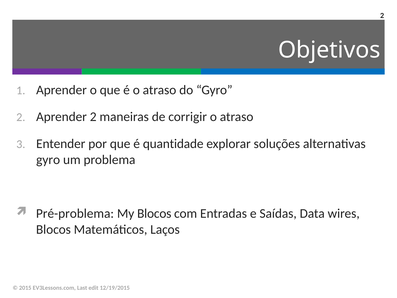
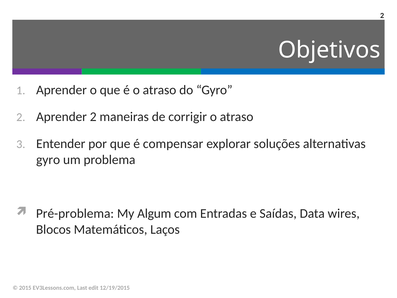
quantidade: quantidade -> compensar (173, 144)
My Blocos: Blocos -> Algum (154, 213)
